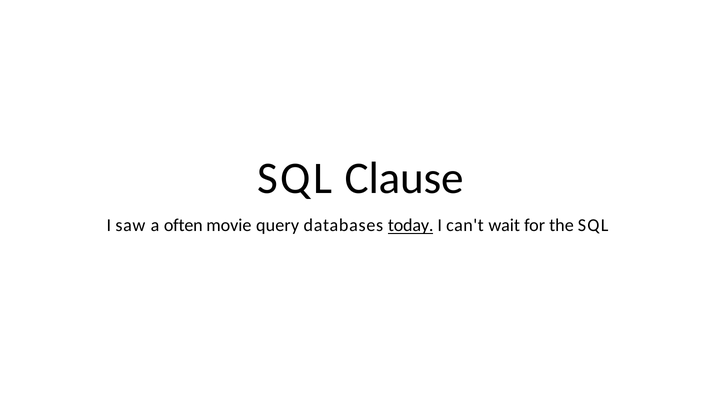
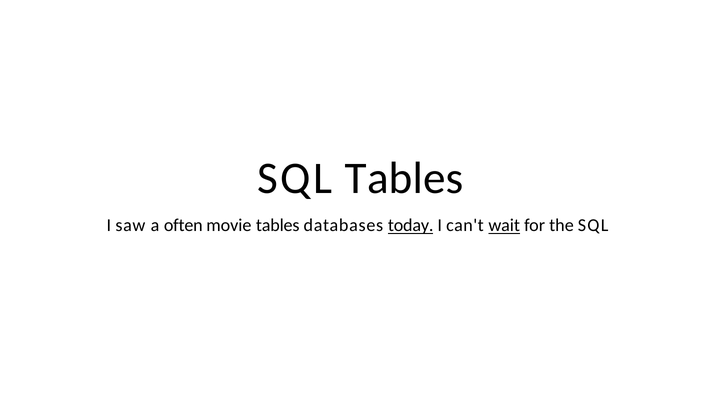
SQL Clause: Clause -> Tables (404, 178)
movie query: query -> tables (278, 225)
wait underline: none -> present (504, 225)
